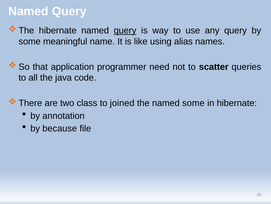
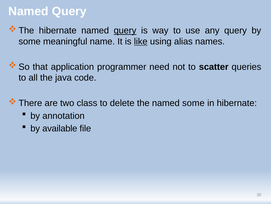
like underline: none -> present (141, 41)
joined: joined -> delete (122, 103)
because: because -> available (60, 128)
